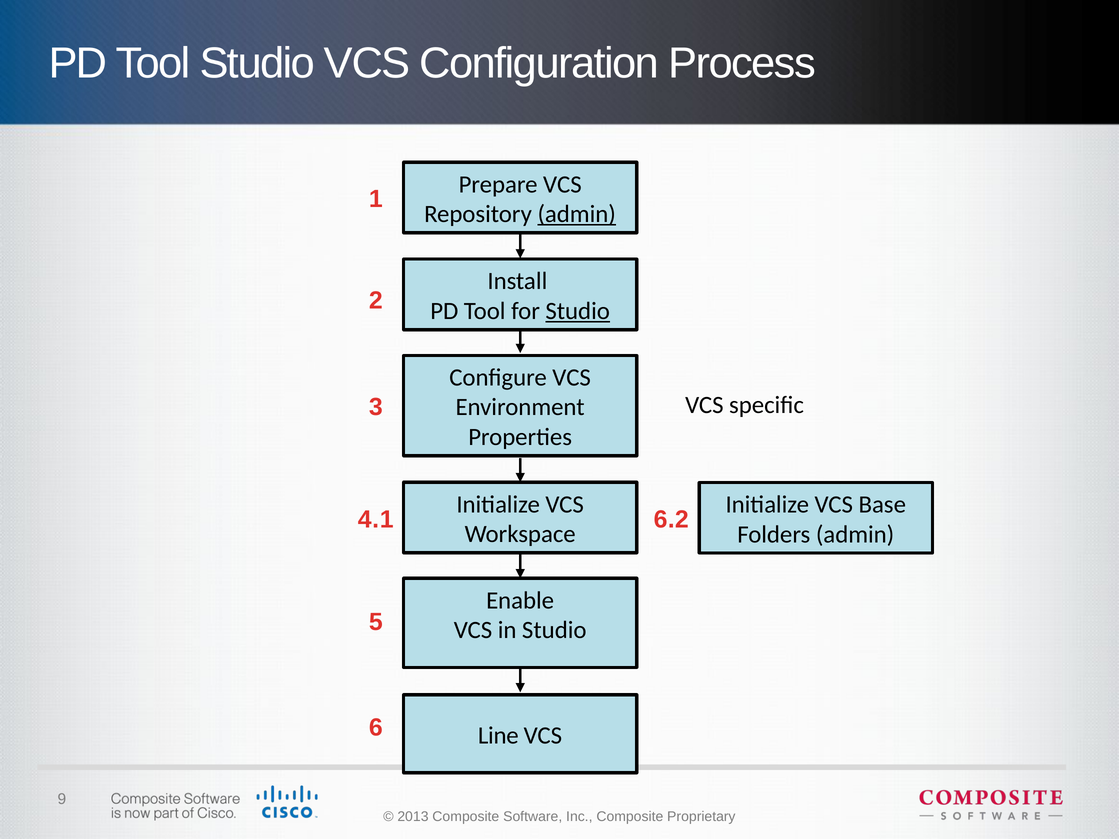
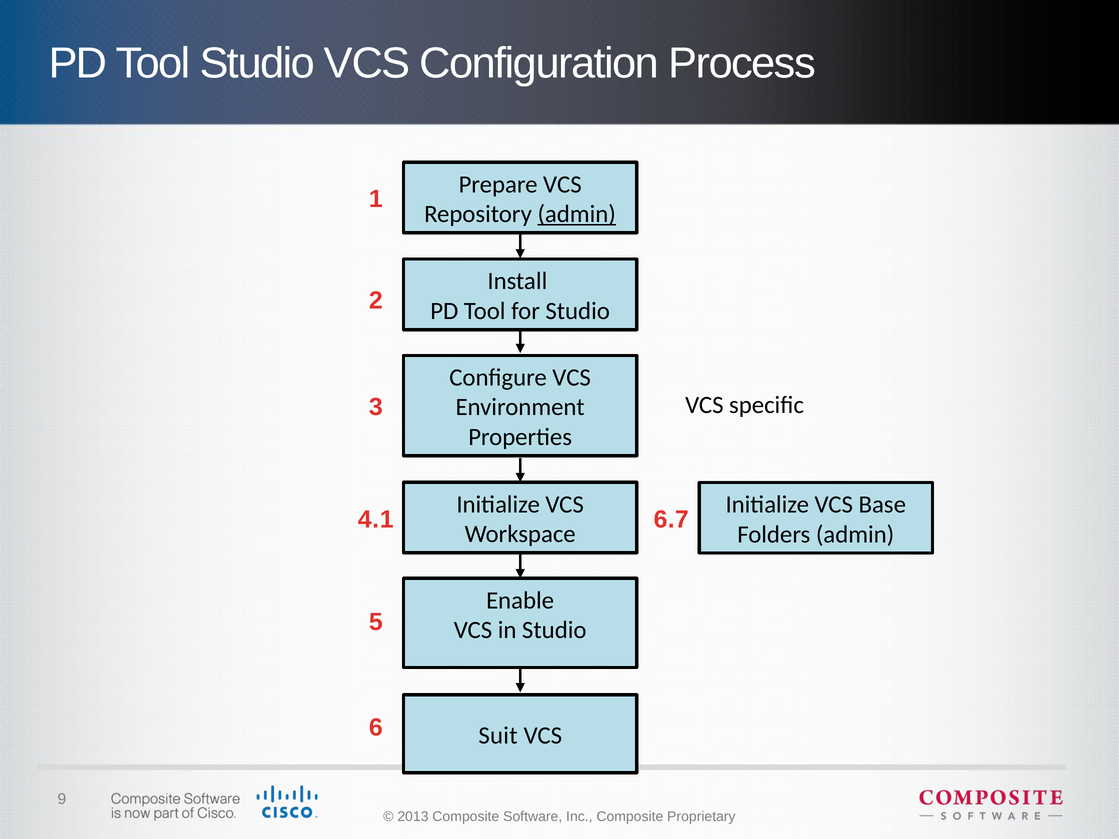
Studio underline: present -> none (578, 311)
6.2: 6.2 -> 6.7 (671, 520)
Line: Line -> Suit (498, 736)
